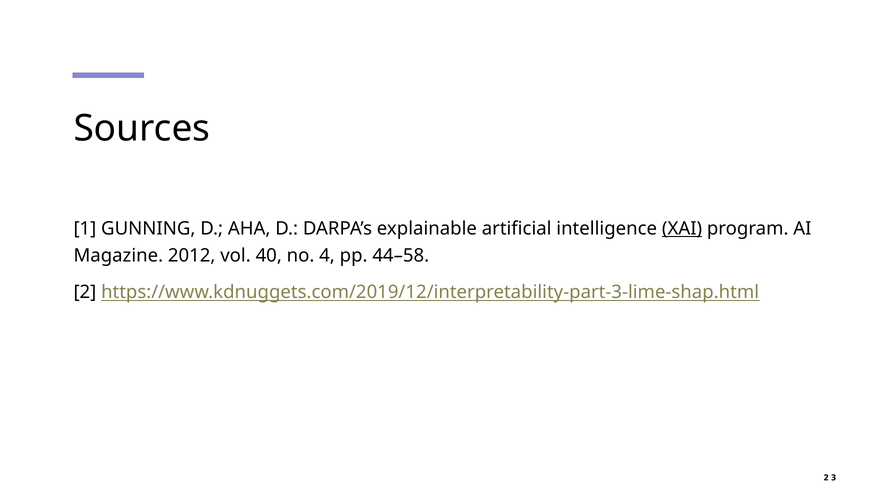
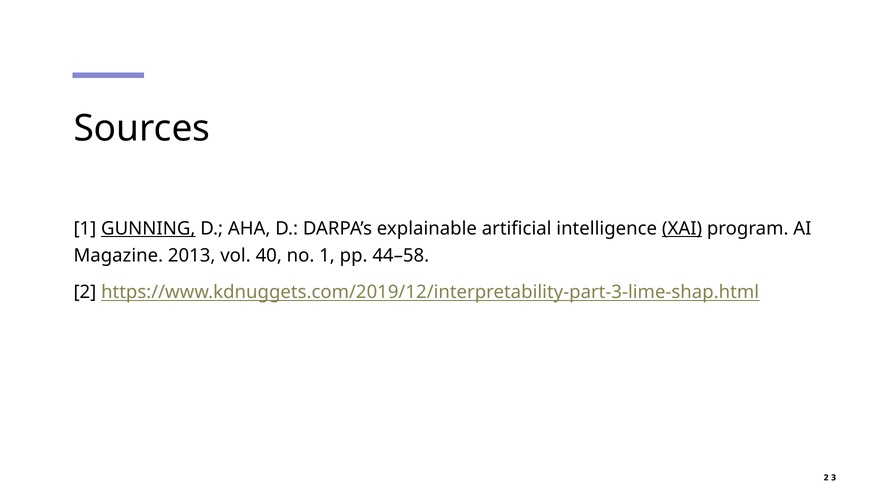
GUNNING underline: none -> present (148, 229)
2012: 2012 -> 2013 (192, 255)
no 4: 4 -> 1 (327, 255)
